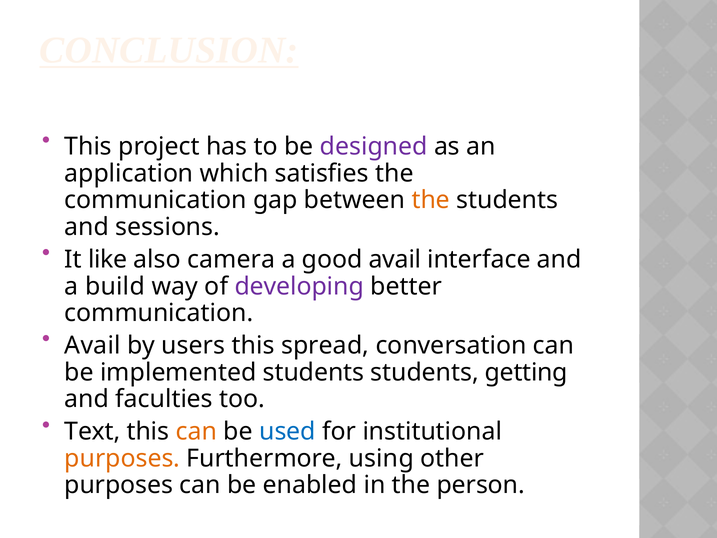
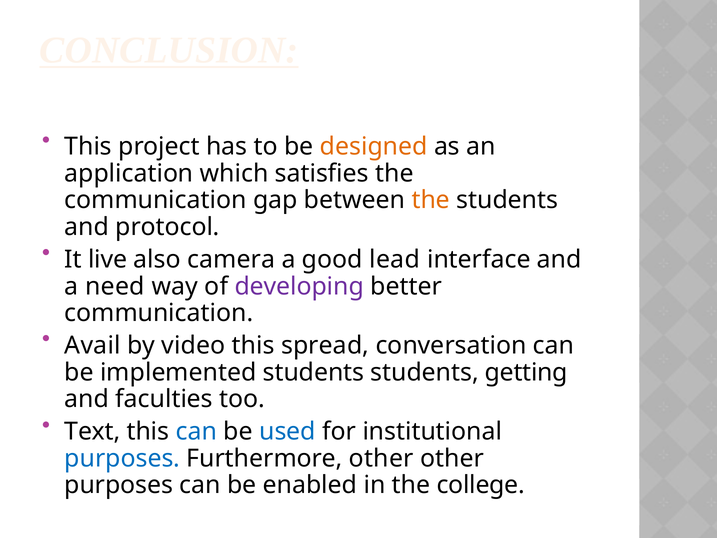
designed colour: purple -> orange (374, 146)
sessions: sessions -> protocol (168, 227)
like: like -> live (108, 259)
good avail: avail -> lead (395, 259)
build: build -> need (115, 286)
users: users -> video (193, 345)
can colour: orange -> blue (196, 431)
purposes colour: orange -> blue (122, 458)
Furthermore using: using -> other (381, 458)
person: person -> college (481, 485)
